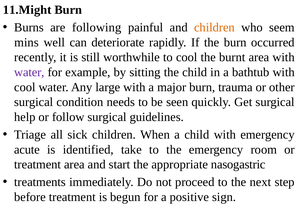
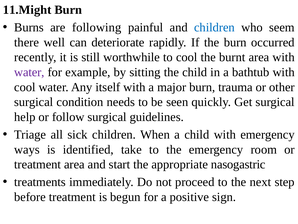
children colour: orange -> blue (214, 27)
mins: mins -> there (27, 42)
large: large -> itself (108, 87)
acute: acute -> ways (27, 149)
